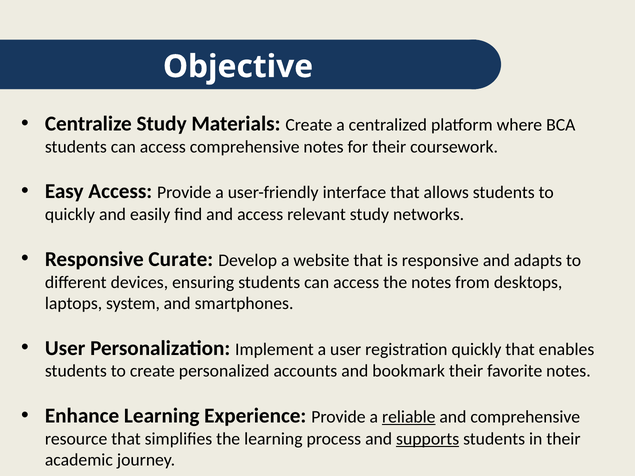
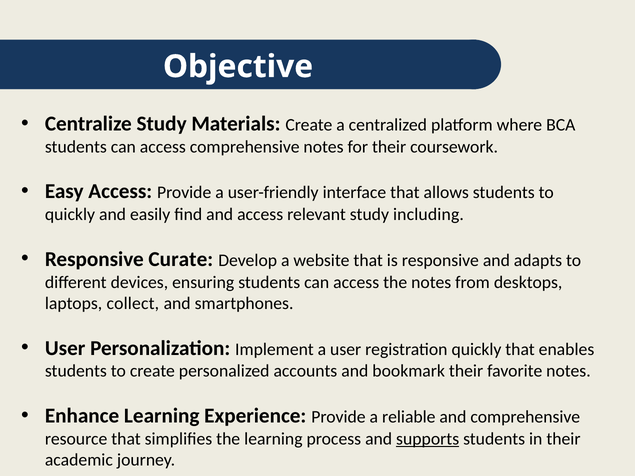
networks: networks -> including (428, 215)
system: system -> collect (133, 304)
reliable underline: present -> none (409, 417)
